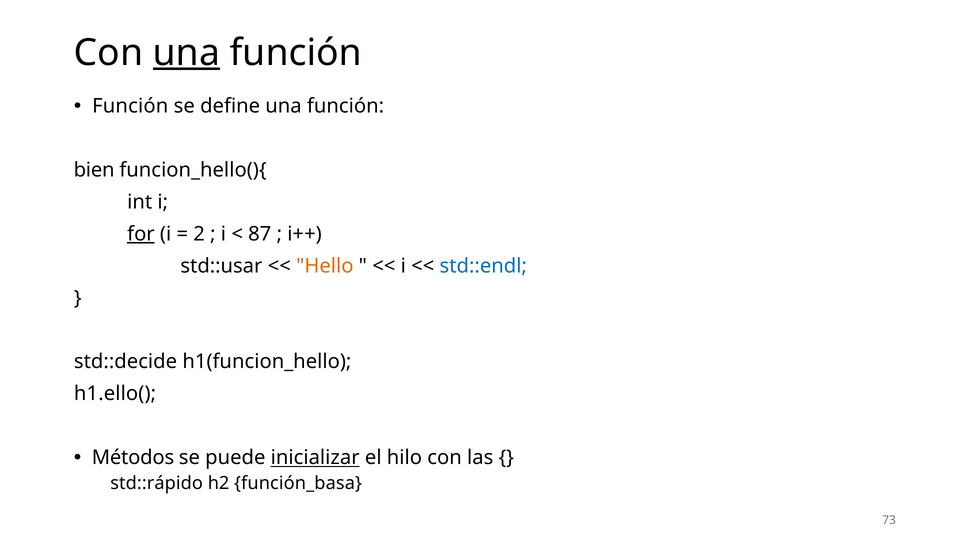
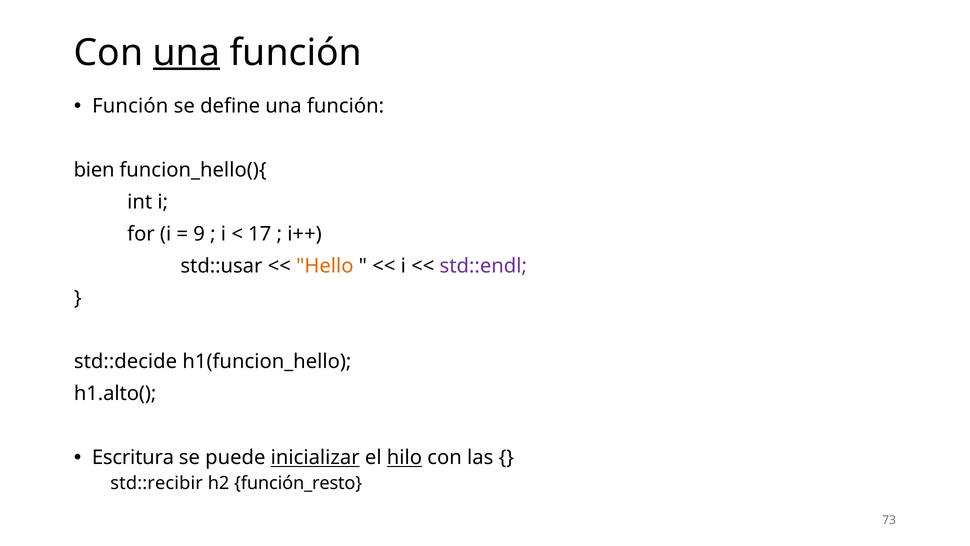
for underline: present -> none (141, 234)
2: 2 -> 9 (199, 234)
87: 87 -> 17 (260, 234)
std::endl colour: blue -> purple (483, 266)
h1.ello(: h1.ello( -> h1.alto( (115, 393)
Métodos: Métodos -> Escritura (133, 457)
hilo underline: none -> present (404, 457)
std::rápido: std::rápido -> std::recibir (157, 483)
función_basa: función_basa -> función_resto (298, 483)
